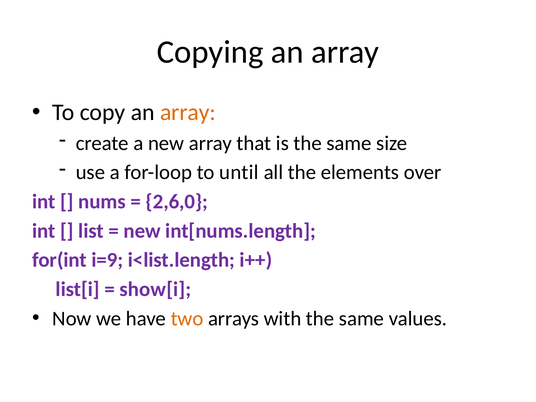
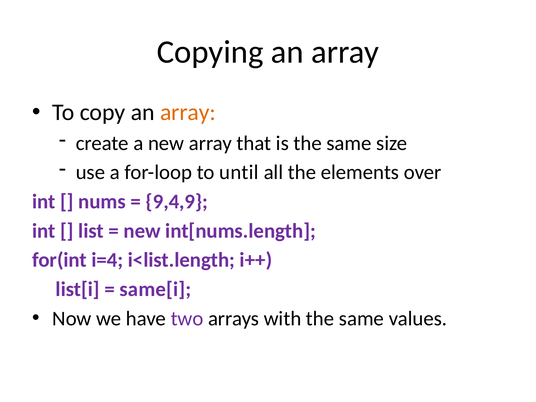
2,6,0: 2,6,0 -> 9,4,9 (177, 202)
i=9: i=9 -> i=4 (107, 260)
show[i: show[i -> same[i (155, 289)
two colour: orange -> purple (187, 318)
